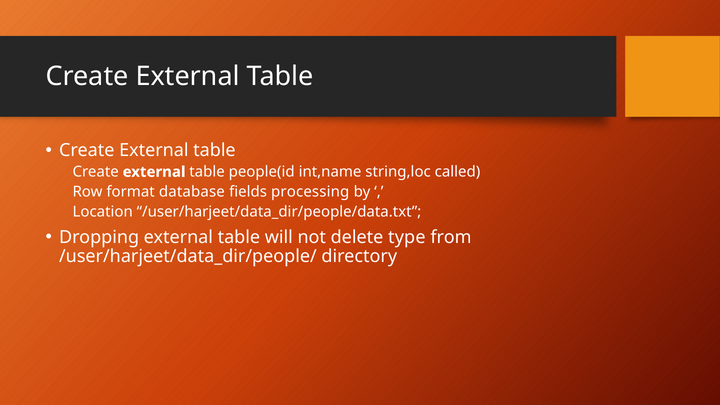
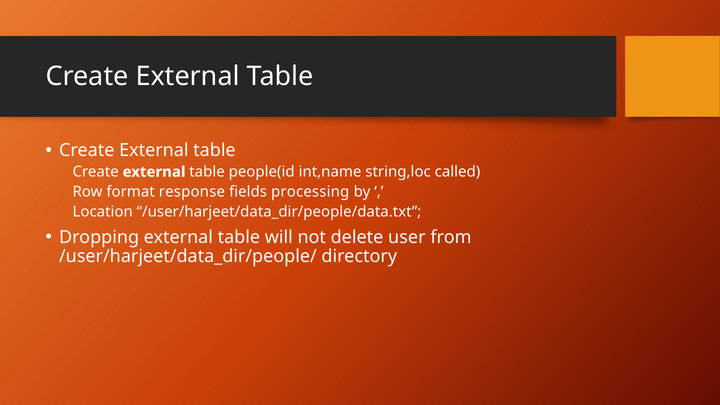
database: database -> response (192, 192)
type: type -> user (407, 237)
